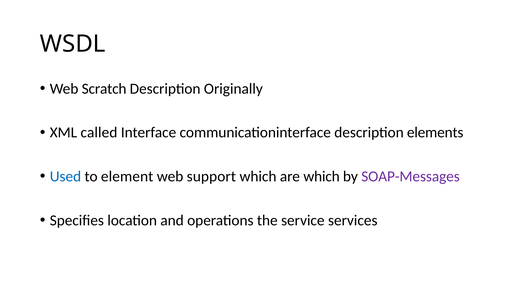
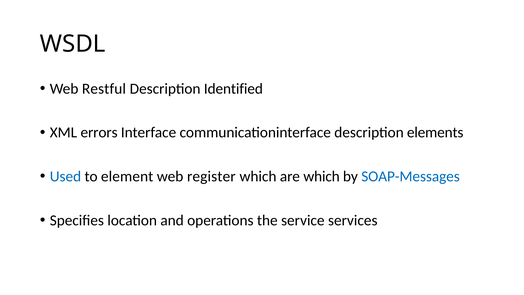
Scratch: Scratch -> Restful (104, 89)
Originally: Originally -> Identified (233, 89)
called: called -> errors (99, 132)
support: support -> register (211, 176)
SOAP-Messages colour: purple -> blue (410, 176)
